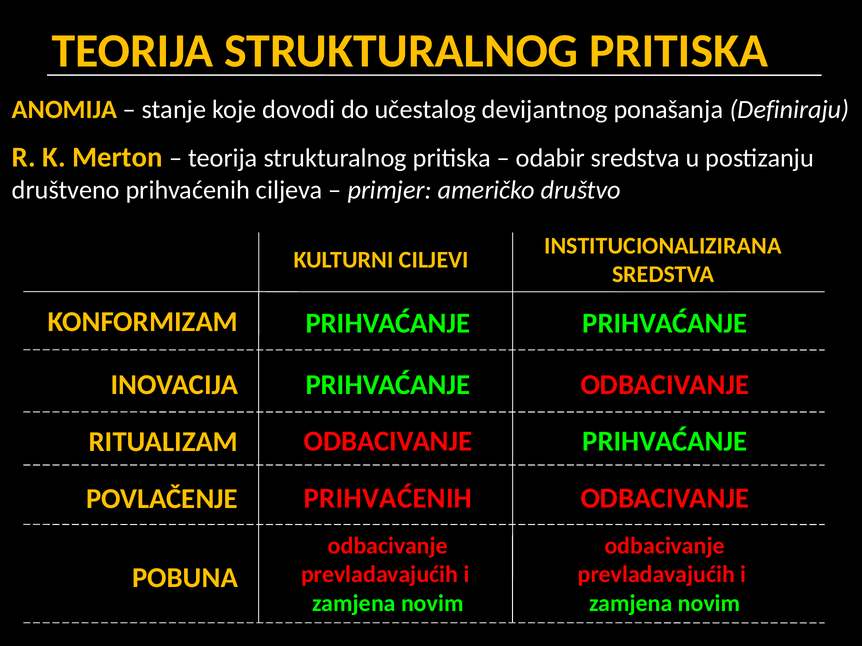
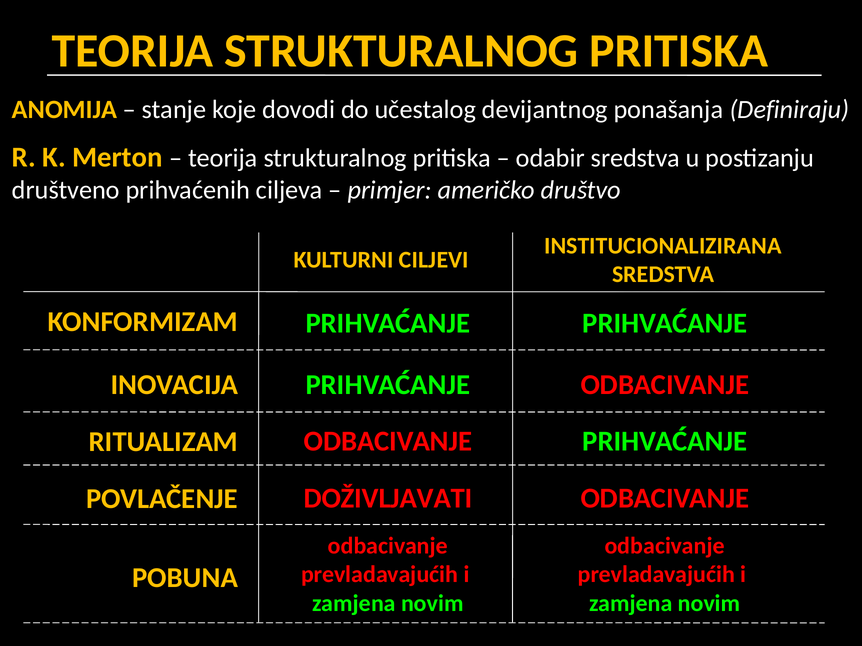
PRIHVAĆENIH: PRIHVAĆENIH -> DOŽIVLJAVATI (388, 499)
